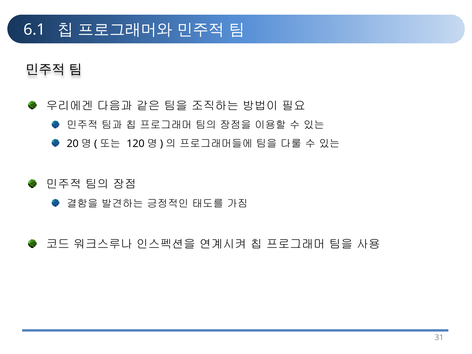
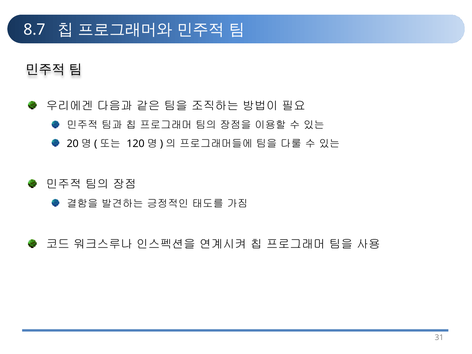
6.1: 6.1 -> 8.7 (34, 30)
